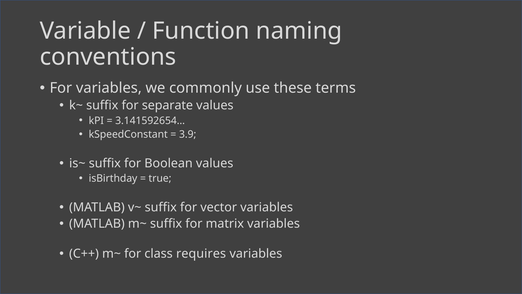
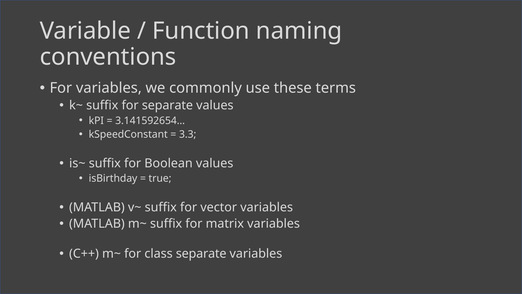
3.9: 3.9 -> 3.3 (188, 134)
class requires: requires -> separate (201, 253)
